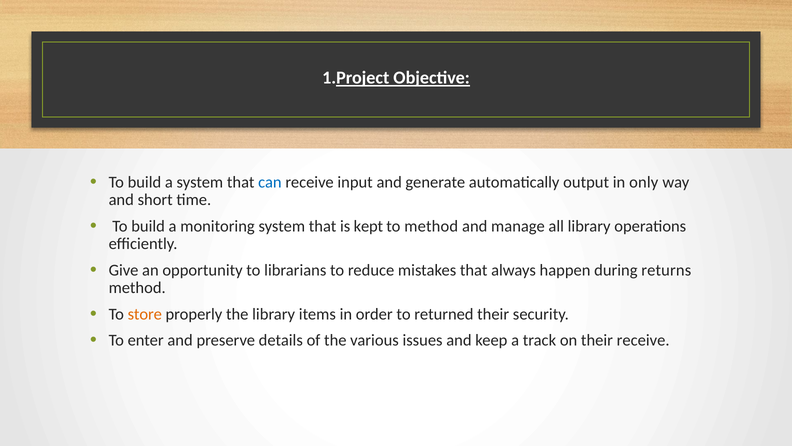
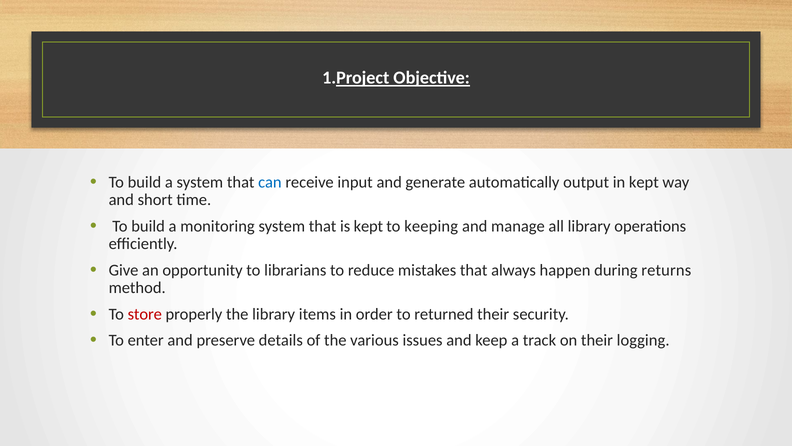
in only: only -> kept (644, 182)
to method: method -> keeping (431, 226)
store colour: orange -> red (145, 314)
their receive: receive -> logging (643, 340)
